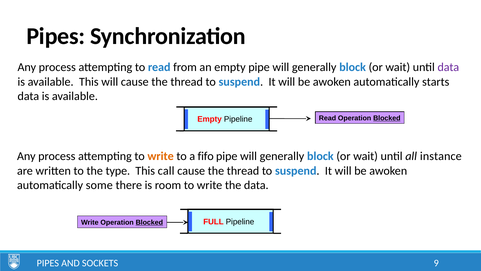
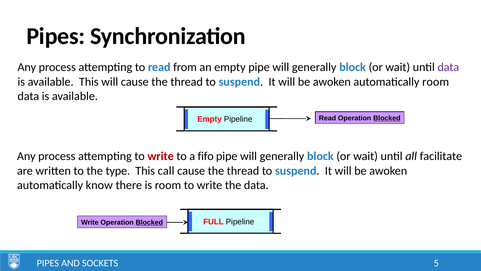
automatically starts: starts -> room (436, 82)
write colour: orange -> red (161, 156)
instance: instance -> facilitate (441, 156)
some: some -> know (99, 185)
9: 9 -> 5 (436, 263)
